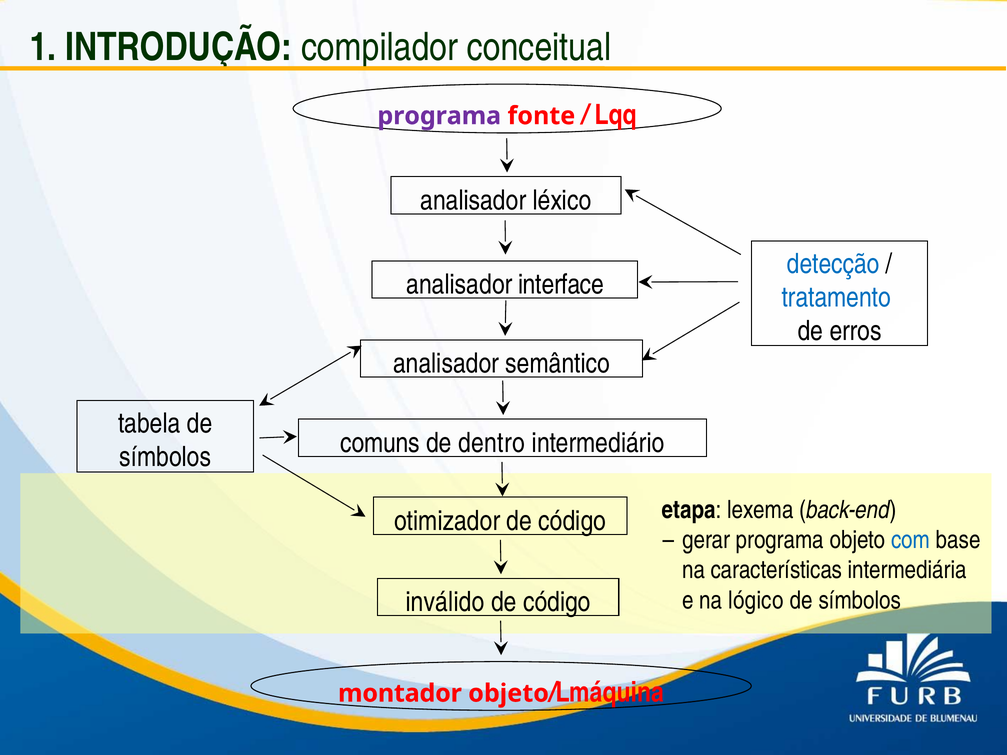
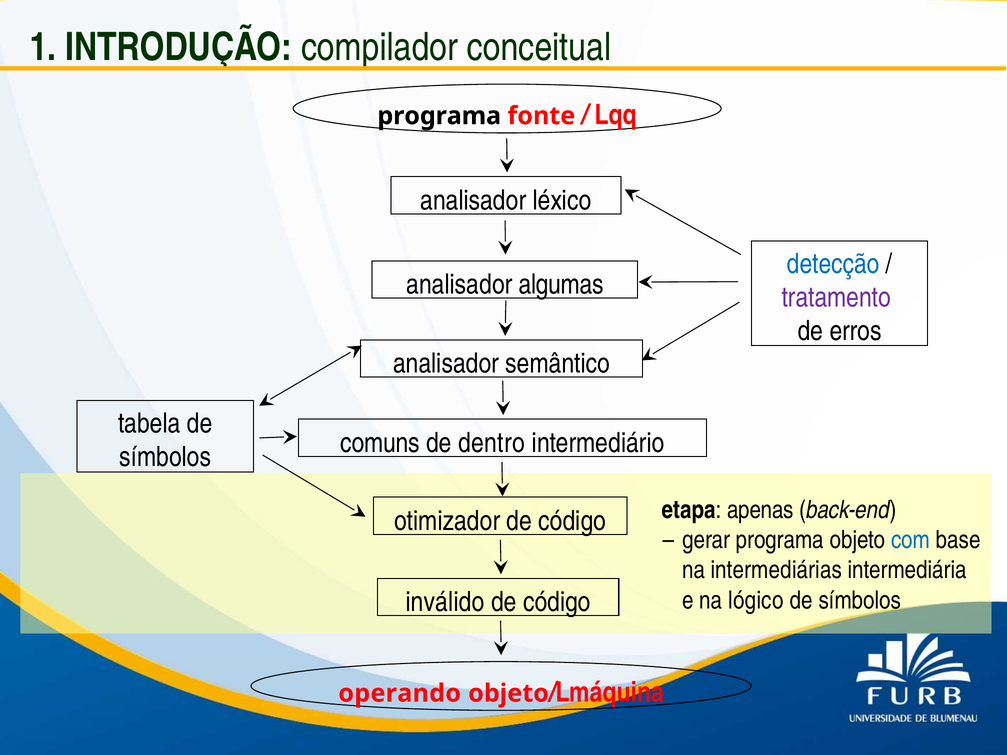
programa colour: purple -> black (439, 116)
interface: interface -> algumas (561, 285)
tratamento colour: blue -> purple (836, 298)
lexema: lexema -> apenas (760, 510)
características: características -> intermediárias (776, 570)
montador: montador -> operando (400, 694)
